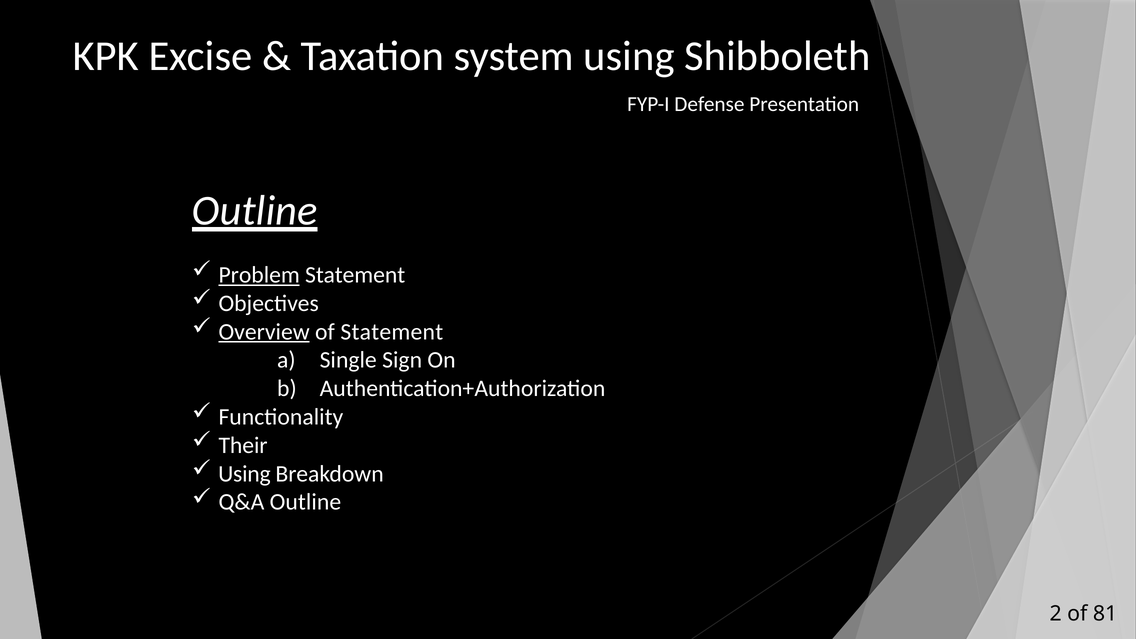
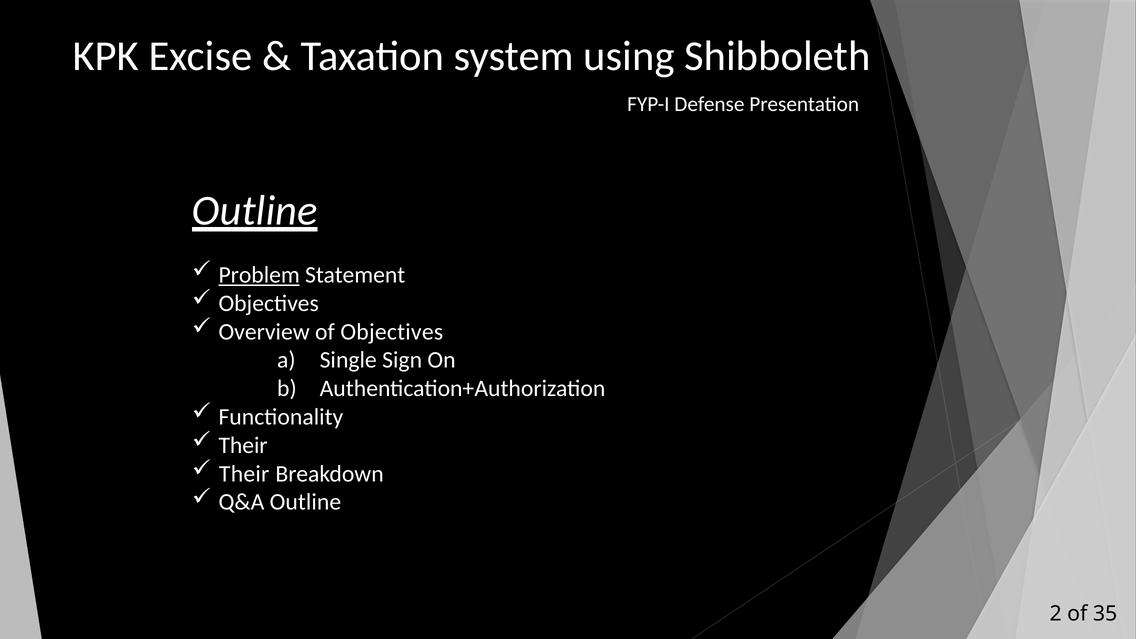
Overview underline: present -> none (264, 332)
of Statement: Statement -> Objectives (392, 332)
Using: Using -> Their (244, 474)
81: 81 -> 35 (1105, 614)
